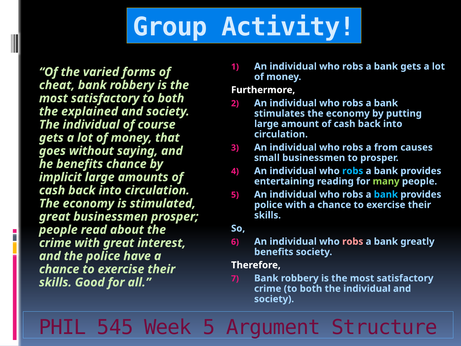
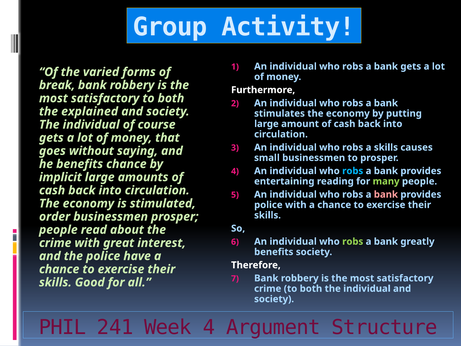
cheat: cheat -> break (57, 85)
a from: from -> skills (386, 147)
bank colour: light blue -> pink (386, 194)
great: great -> order (55, 216)
robs colour: pink -> light green (353, 241)
545: 545 -> 241 (115, 327)
Week 5: 5 -> 4 (209, 327)
